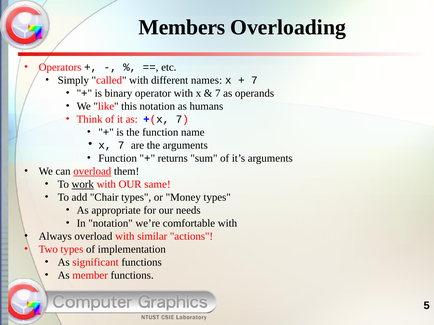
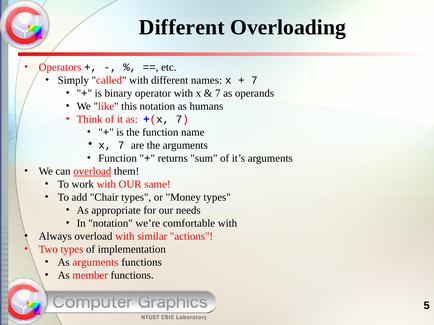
Members: Members -> Different (182, 27)
work underline: present -> none (83, 184)
As significant: significant -> arguments (95, 263)
